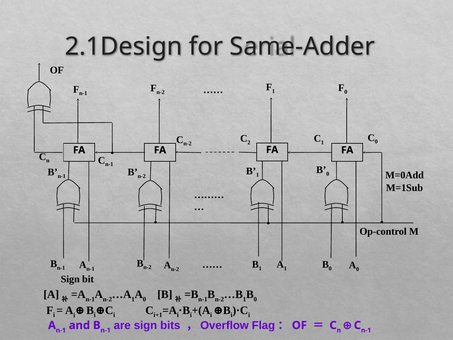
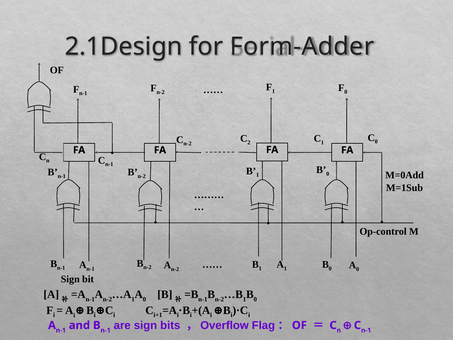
Same-Adder: Same-Adder -> Form-Adder (302, 47)
